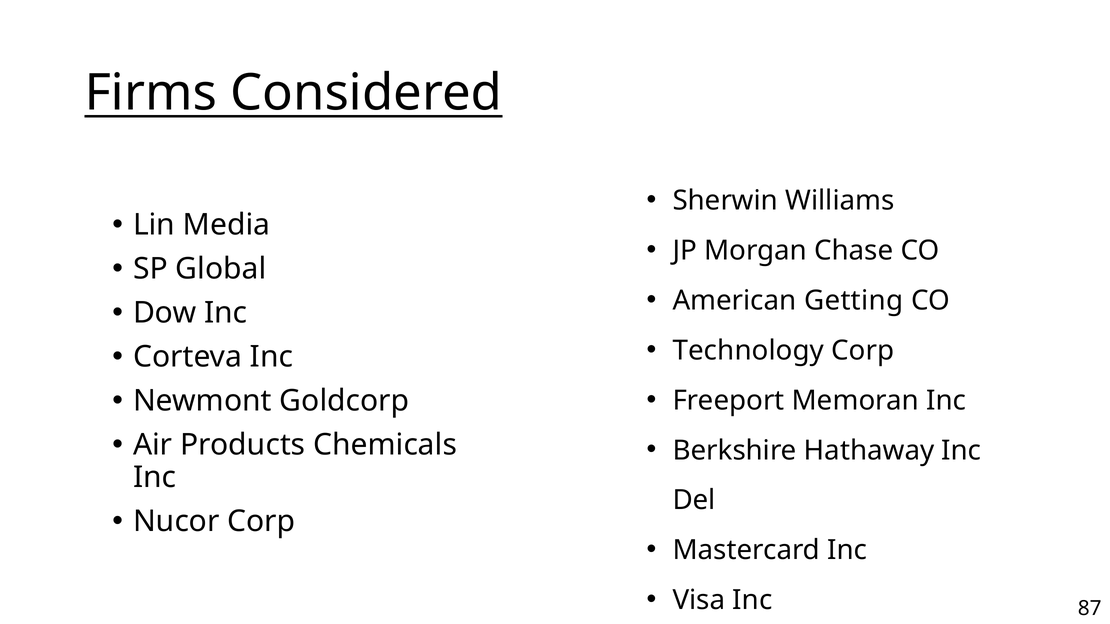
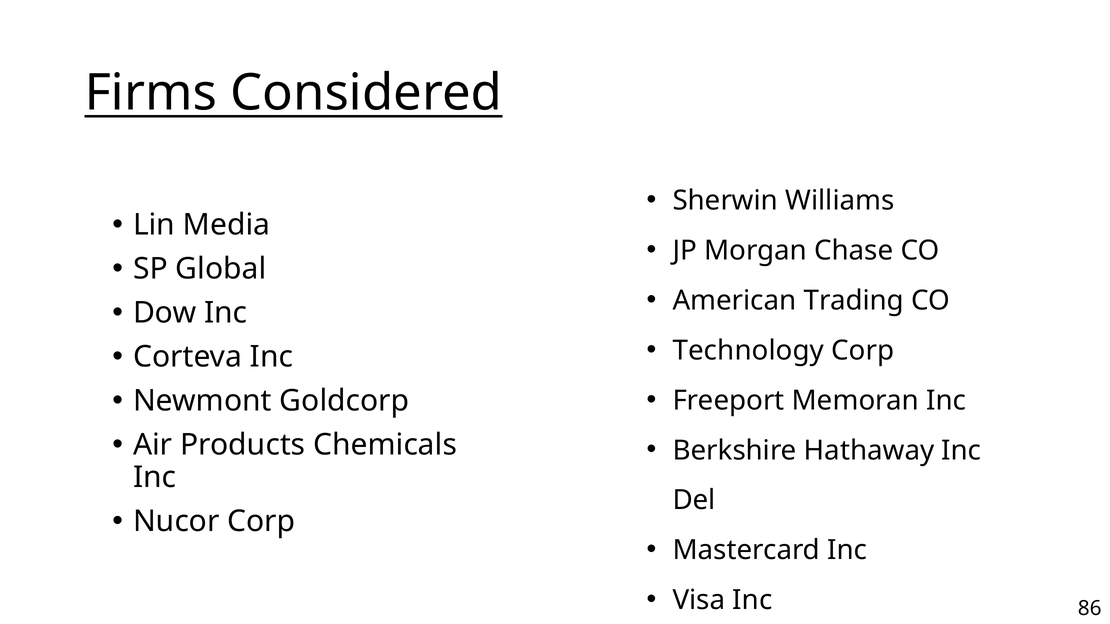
Getting: Getting -> Trading (854, 301)
87: 87 -> 86 (1090, 609)
